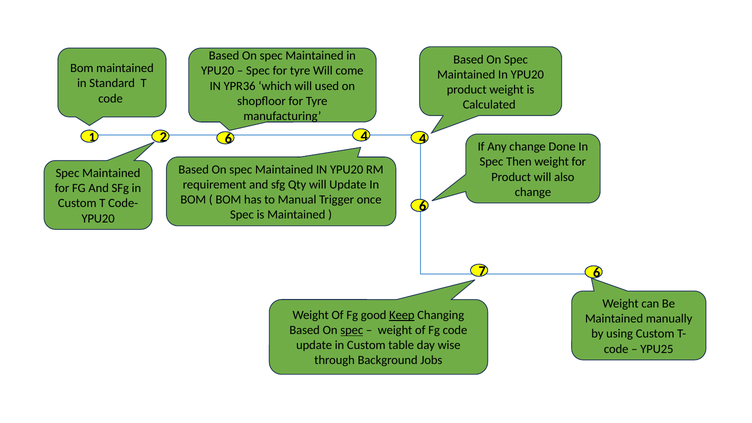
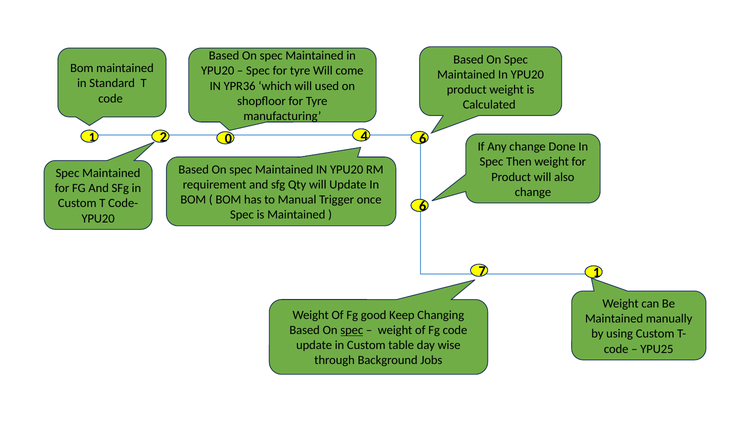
2 6: 6 -> 0 (228, 139)
4 4: 4 -> 6 (423, 138)
7 6: 6 -> 1 (597, 273)
Keep underline: present -> none (402, 315)
